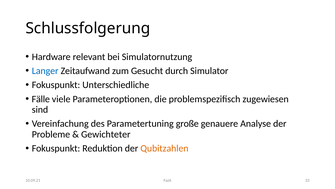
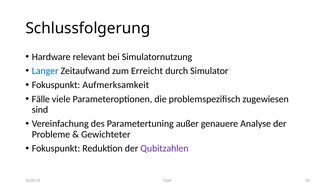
Gesucht: Gesucht -> Erreicht (147, 71)
Unterschiedliche: Unterschiedliche -> Aufmerksamkeit (116, 85)
große: große -> außer (187, 123)
Qubitzahlen colour: orange -> purple (164, 148)
